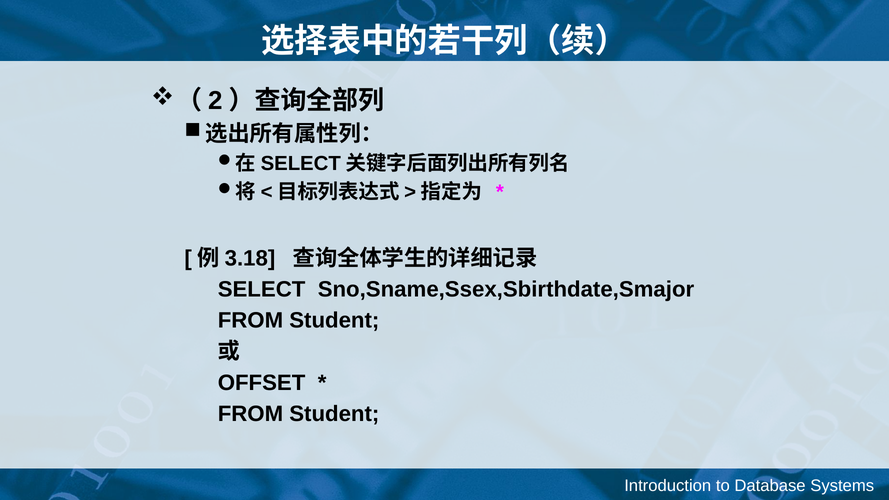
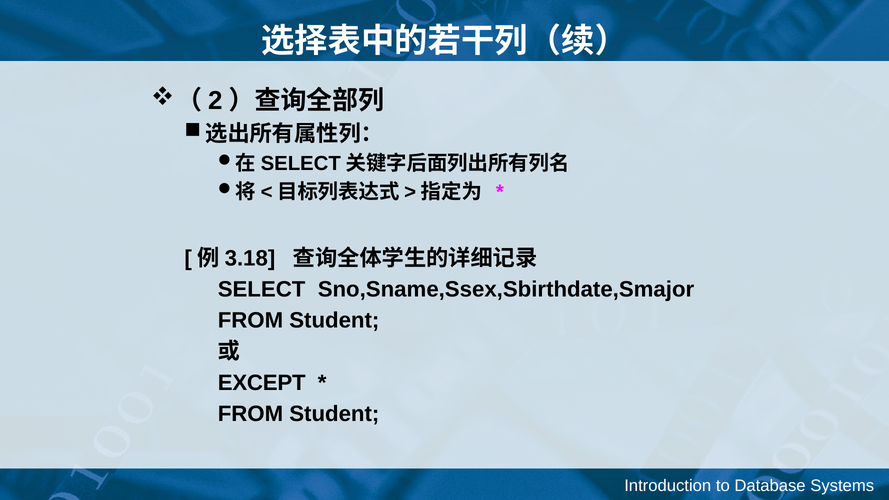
OFFSET: OFFSET -> EXCEPT (262, 383)
